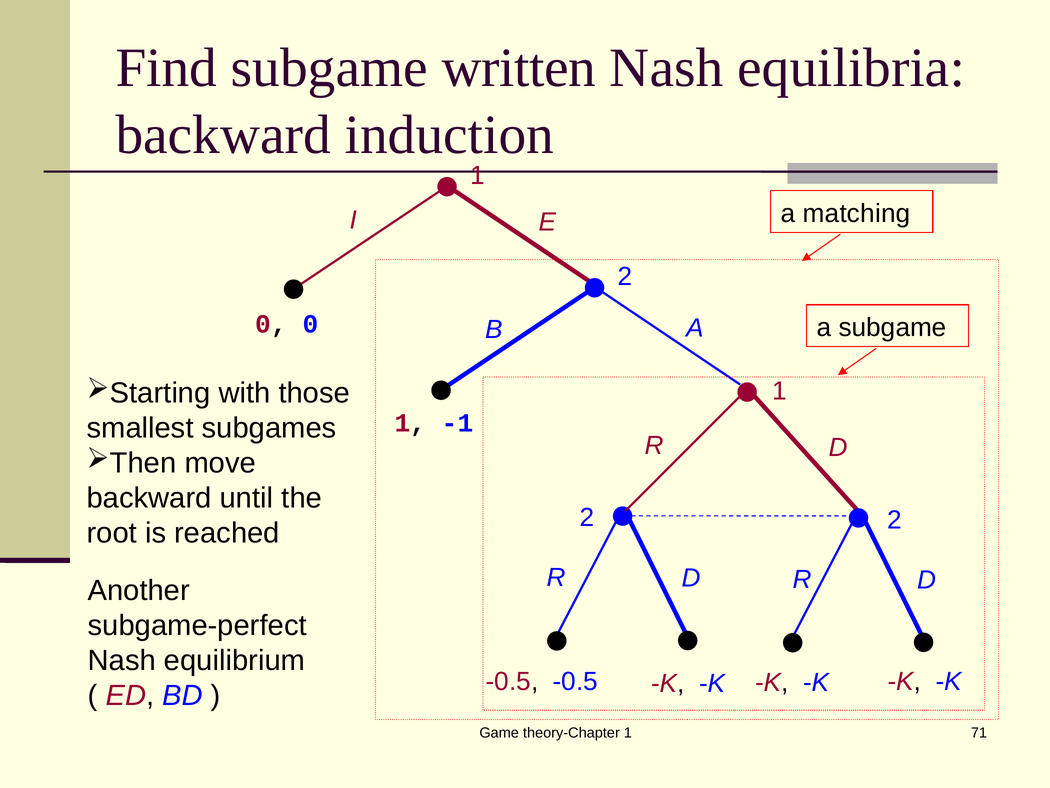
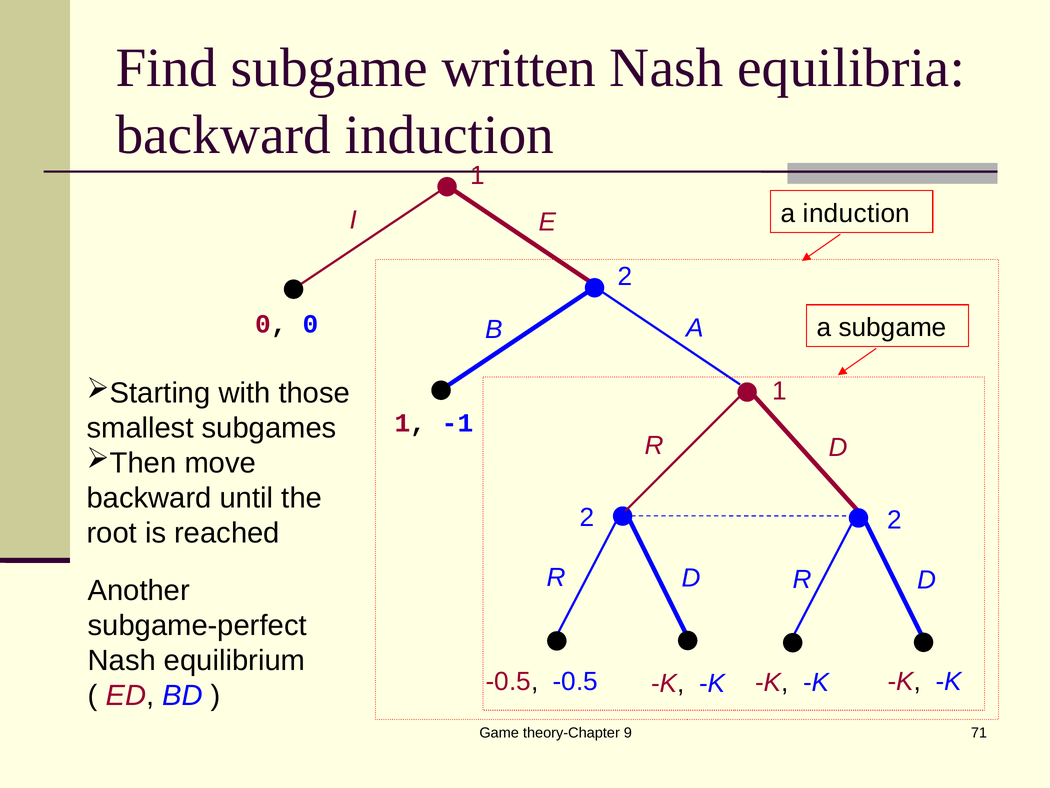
a matching: matching -> induction (857, 213)
theory-Chapter 1: 1 -> 9 (628, 733)
